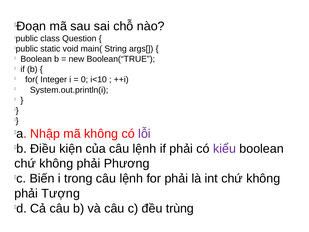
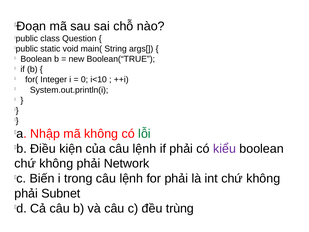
lỗi colour: purple -> green (144, 134)
Phương: Phương -> Network (127, 163)
Tượng: Tượng -> Subnet (61, 193)
